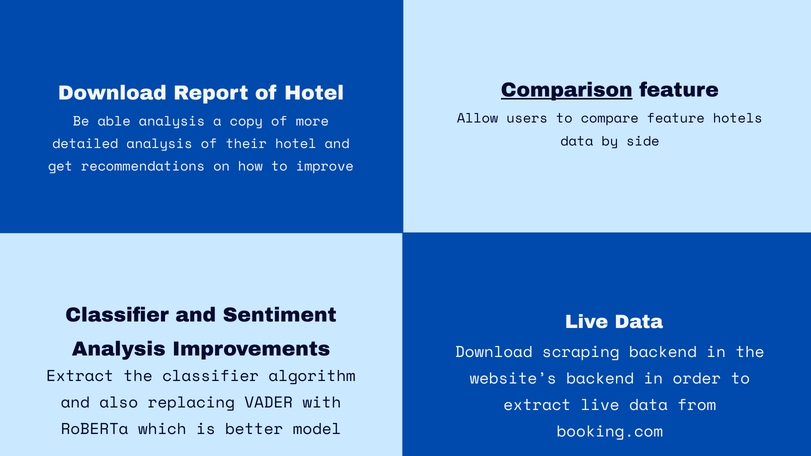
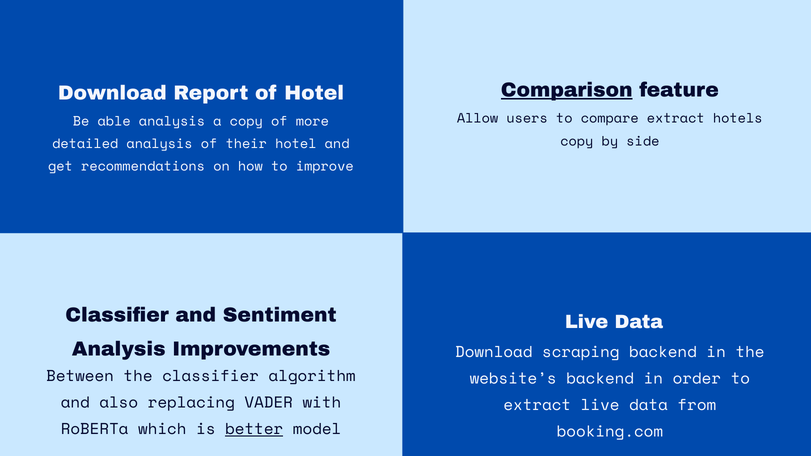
compare feature: feature -> extract (676, 119)
data: data -> copy (577, 141)
Extract: Extract -> Between (80, 376)
better underline: none -> present (254, 429)
